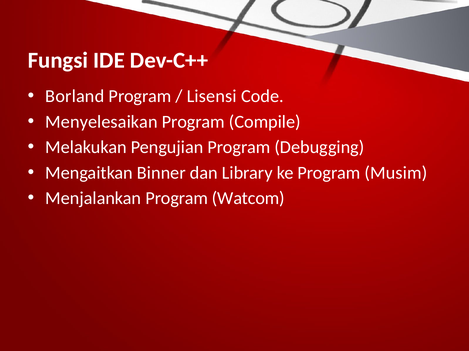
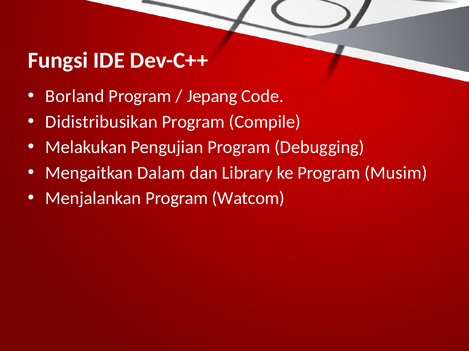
Lisensi: Lisensi -> Jepang (212, 96)
Menyelesaikan: Menyelesaikan -> Didistribusikan (101, 122)
Binner: Binner -> Dalam (161, 173)
